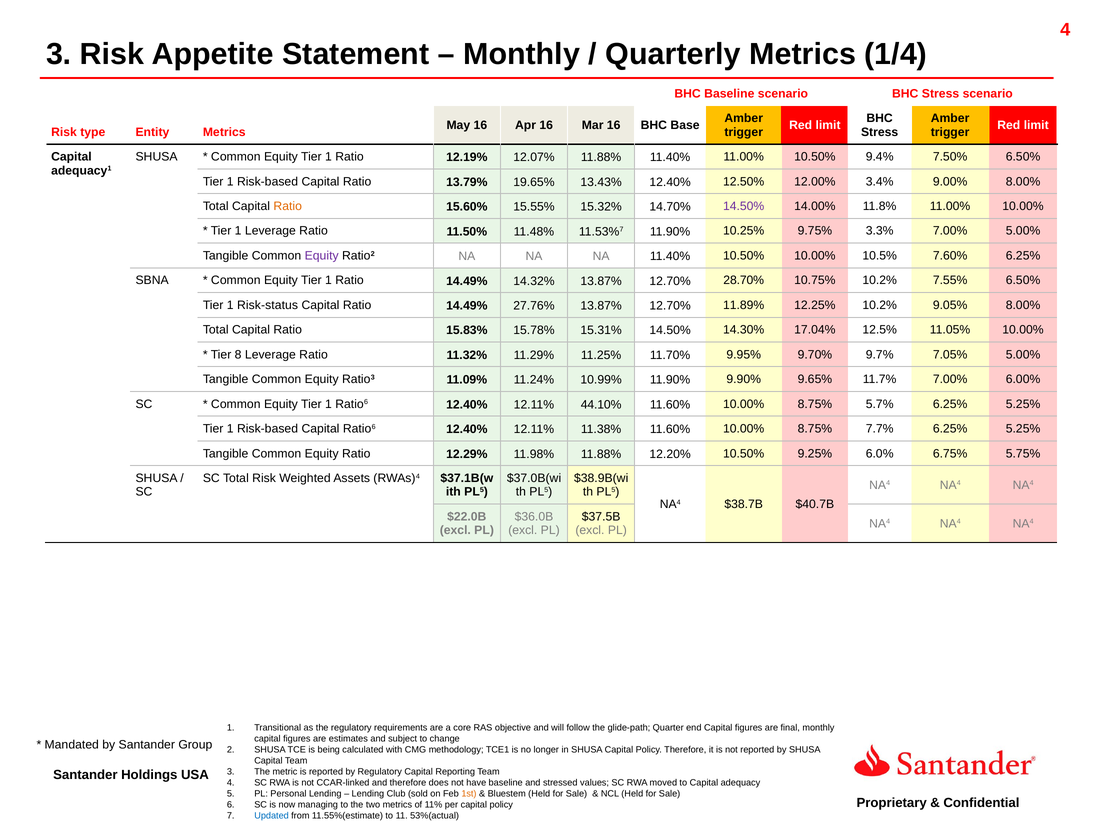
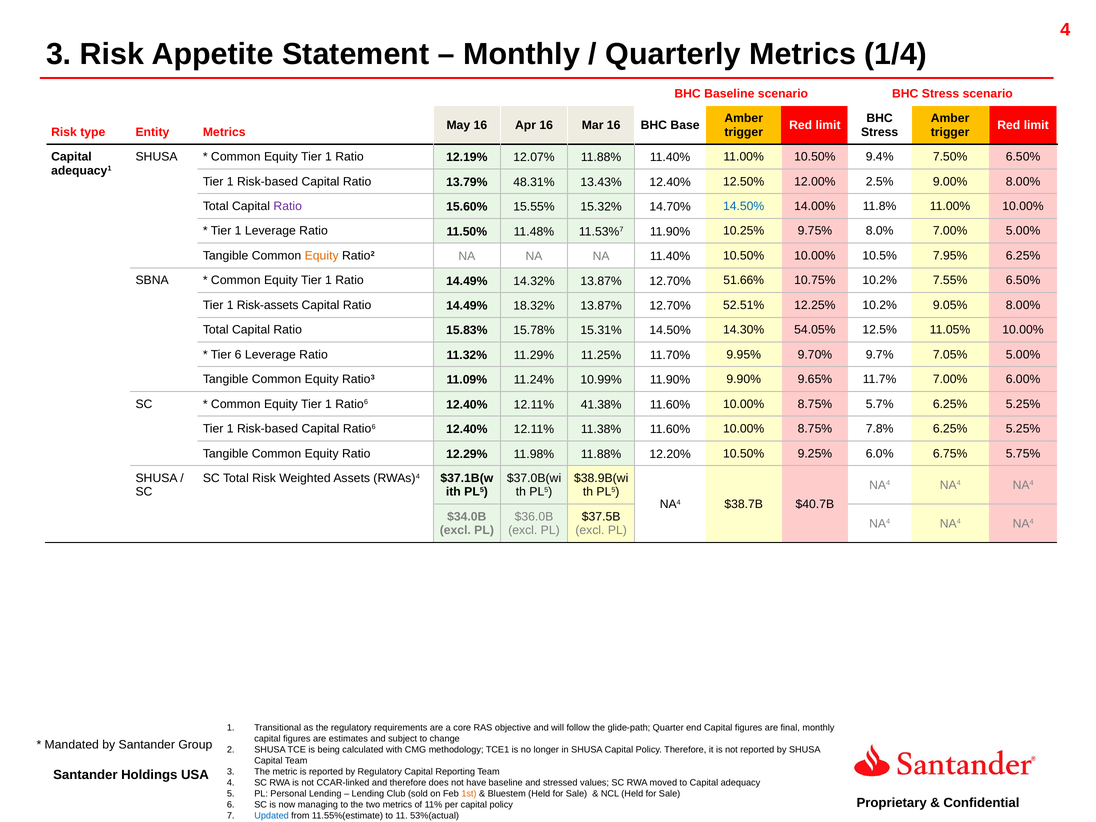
19.65%: 19.65% -> 48.31% (534, 182)
3.4%: 3.4% -> 2.5% (880, 182)
Ratio colour: orange -> purple (288, 206)
14.50% colour: purple -> blue (744, 206)
3.3%: 3.3% -> 8.0% (880, 231)
Equity colour: purple -> orange (322, 256)
7.60%: 7.60% -> 7.95% (950, 256)
28.70%: 28.70% -> 51.66% (744, 280)
Risk-status: Risk-status -> Risk-assets (268, 305)
27.76%: 27.76% -> 18.32% (534, 306)
11.89%: 11.89% -> 52.51% (744, 305)
17.04%: 17.04% -> 54.05% (815, 330)
Tier 8: 8 -> 6 (238, 355)
44.10%: 44.10% -> 41.38% (601, 405)
7.7%: 7.7% -> 7.8% (880, 429)
$22.0B: $22.0B -> $34.0B (467, 517)
